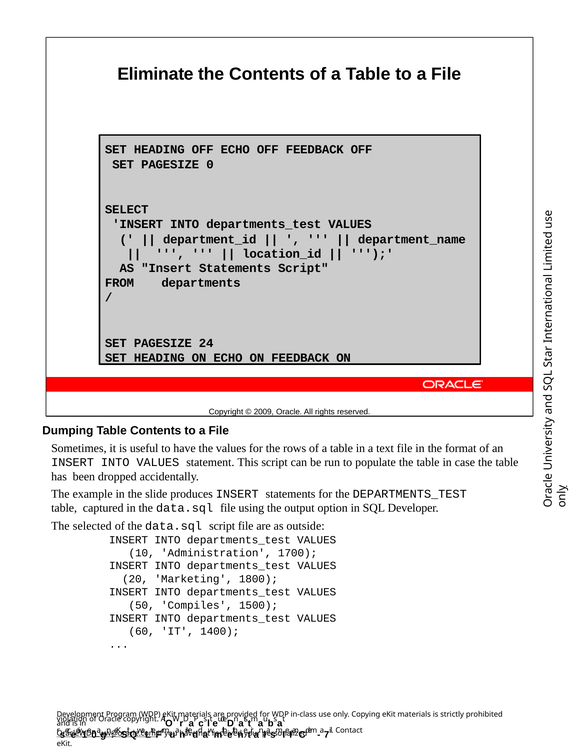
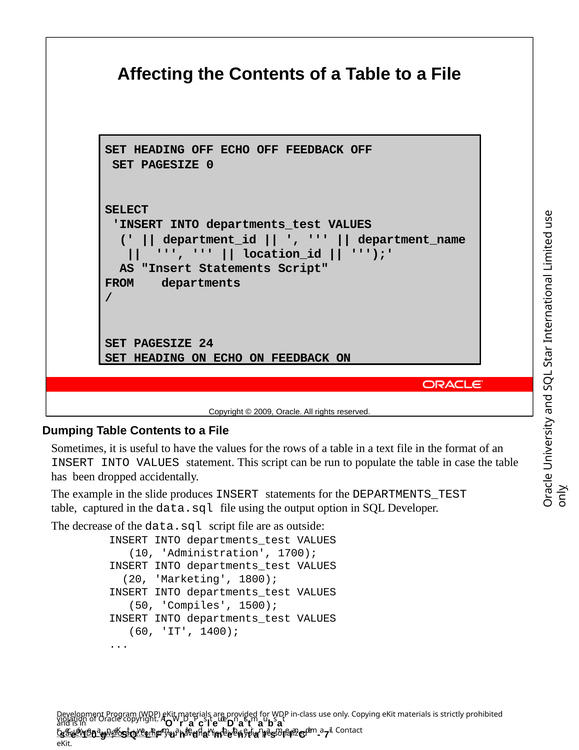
Eliminate: Eliminate -> Affecting (155, 74)
selected: selected -> decrease (92, 525)
